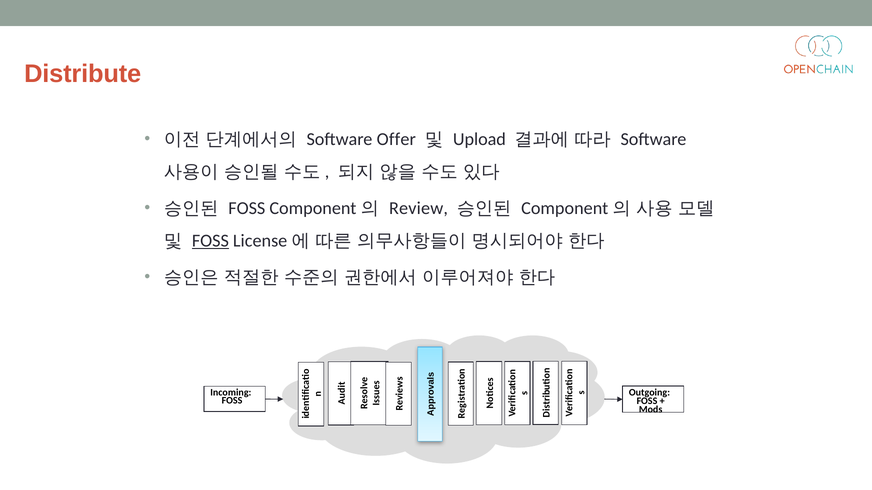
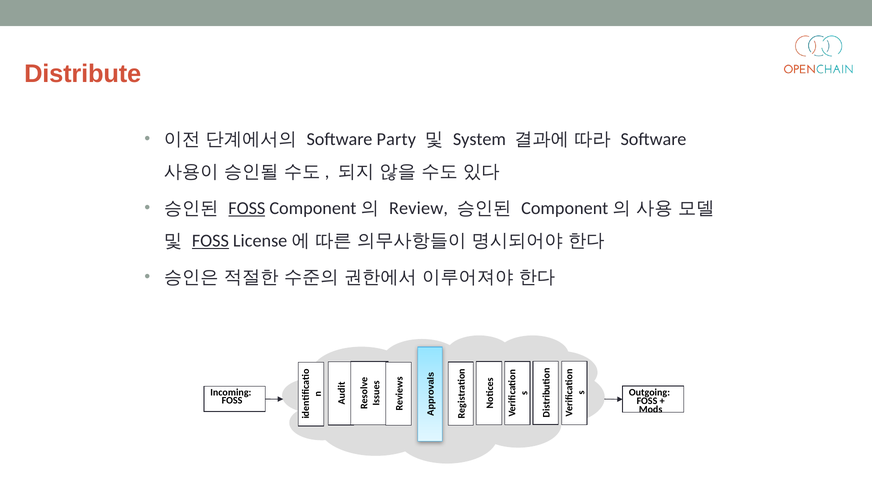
Offer: Offer -> Party (396, 139)
Upload: Upload -> System (479, 139)
FOSS underline: none -> present (247, 208)
